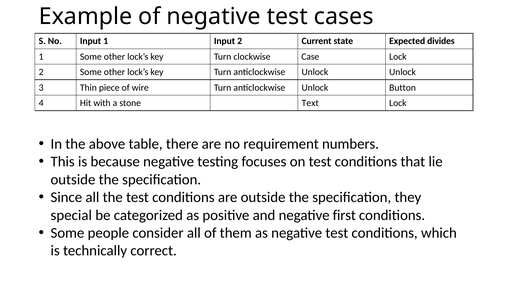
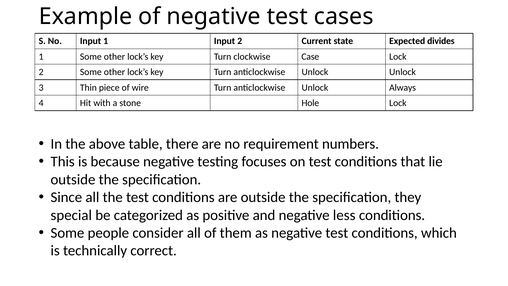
Button: Button -> Always (403, 87)
Text: Text -> Hole (310, 103)
first: first -> less (344, 215)
